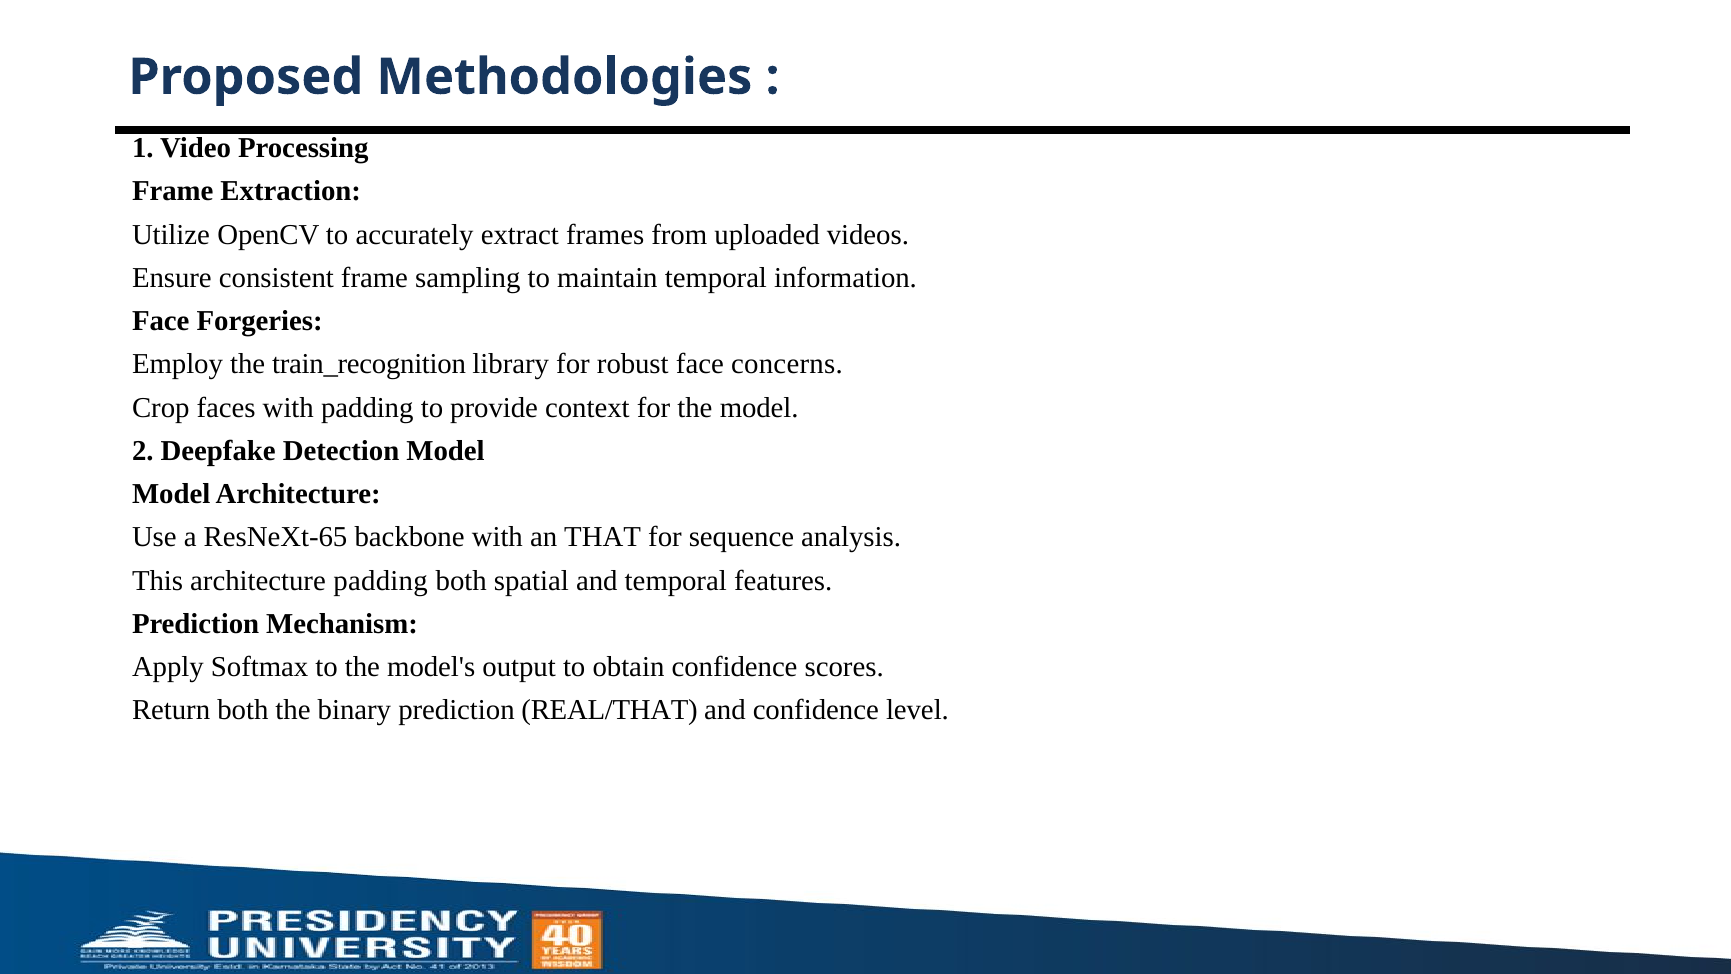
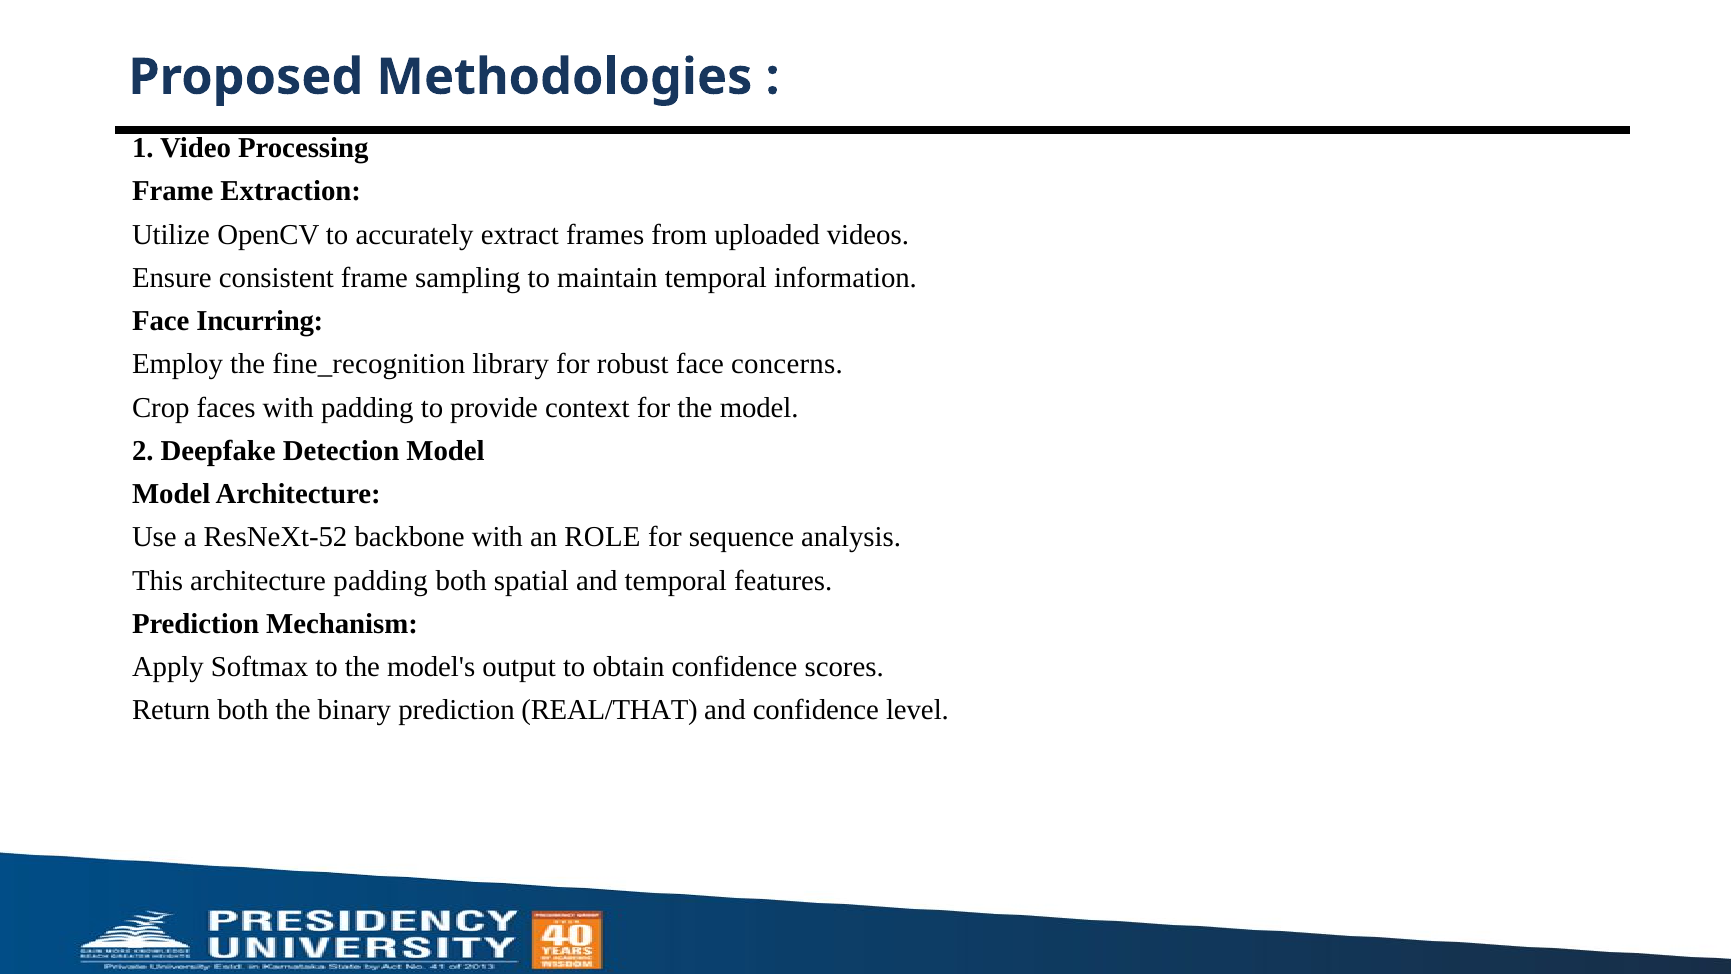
Forgeries: Forgeries -> Incurring (260, 321)
train_recognition: train_recognition -> fine_recognition (369, 364)
ResNeXt-65: ResNeXt-65 -> ResNeXt-52 (276, 537)
THAT: THAT -> ROLE (602, 537)
